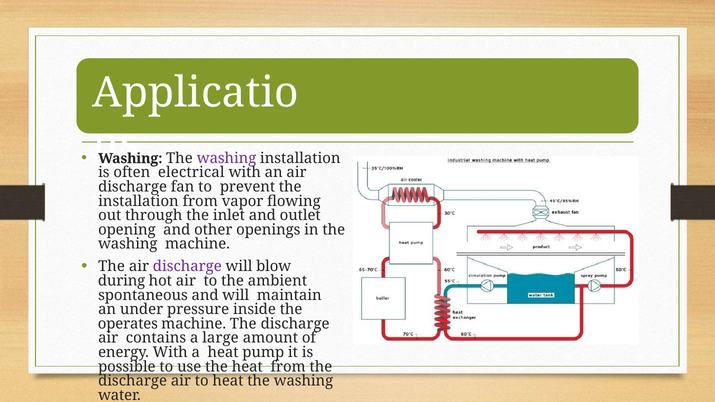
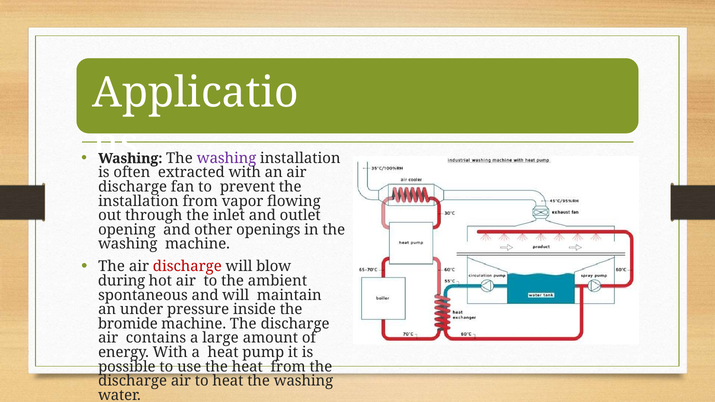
electrical: electrical -> extracted (191, 173)
discharge colour: purple -> red (187, 267)
operates: operates -> bromide (128, 324)
